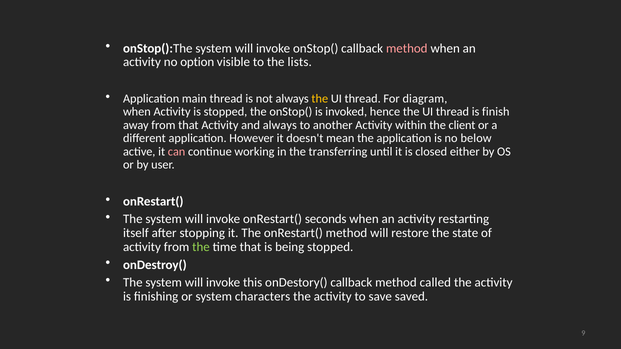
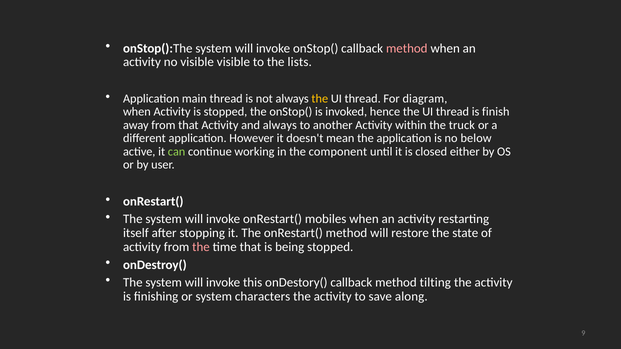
no option: option -> visible (197, 62)
client: client -> truck (462, 125)
can colour: pink -> light green (177, 152)
transferring: transferring -> component (338, 152)
seconds: seconds -> mobiles (326, 219)
the colour: light green -> pink (201, 247)
called: called -> tilting (435, 283)
saved: saved -> along (411, 297)
